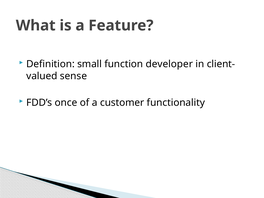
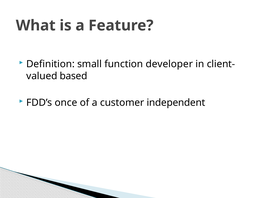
sense: sense -> based (74, 76)
functionality: functionality -> independent (176, 103)
